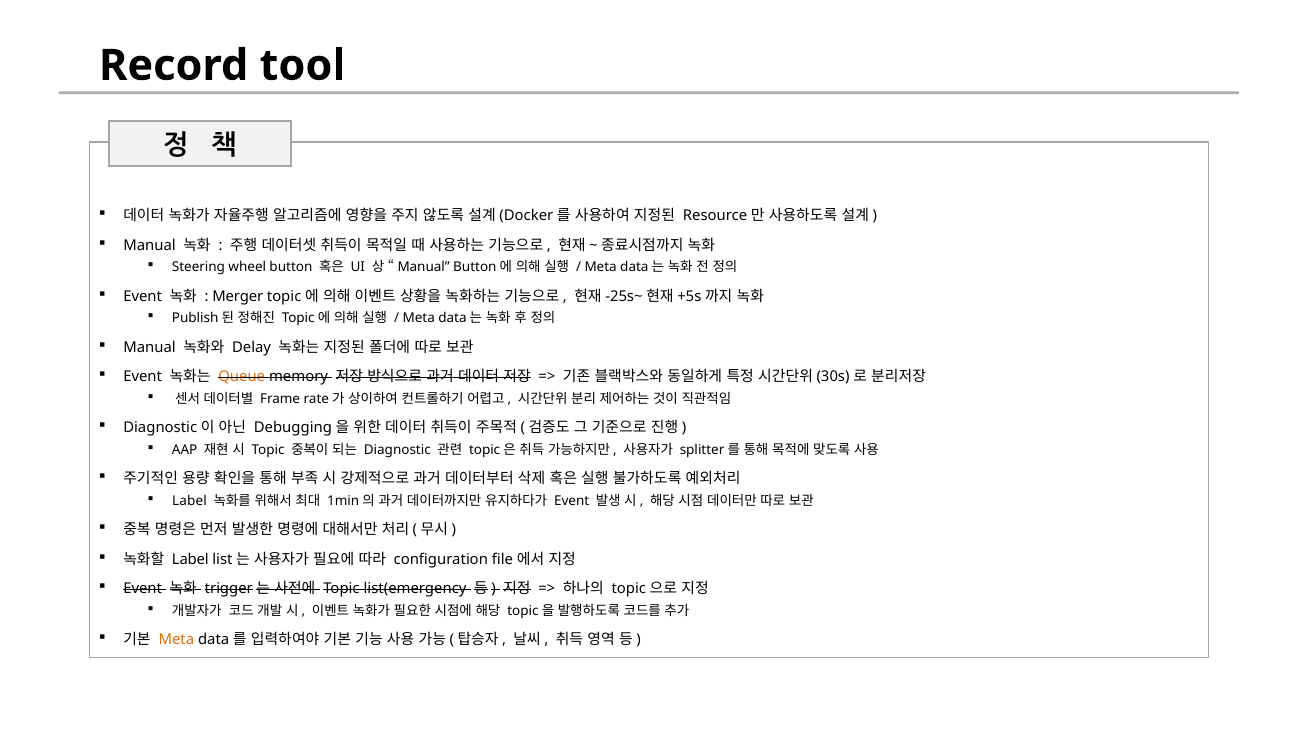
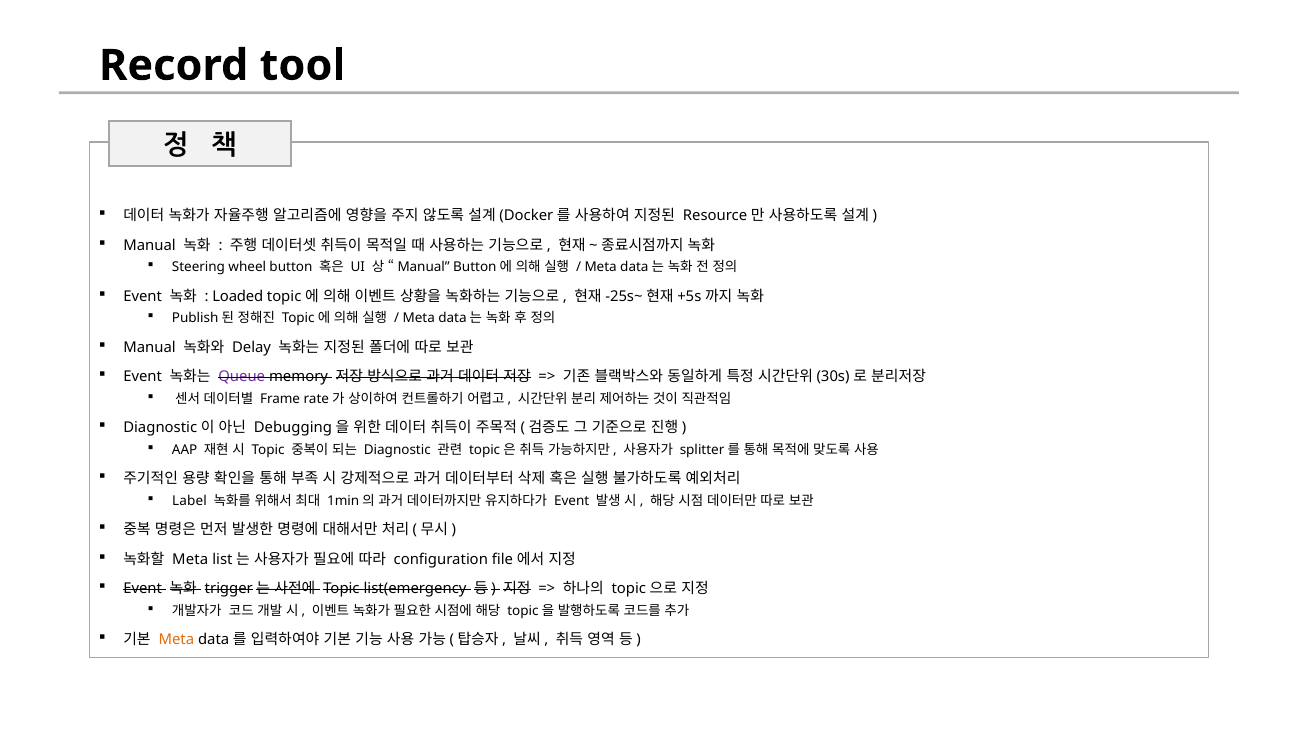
Merger: Merger -> Loaded (238, 296)
Queue colour: orange -> purple (242, 377)
Label: Label -> Meta (190, 559)
